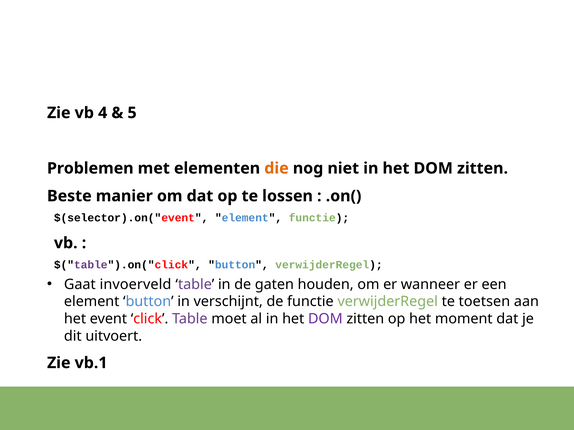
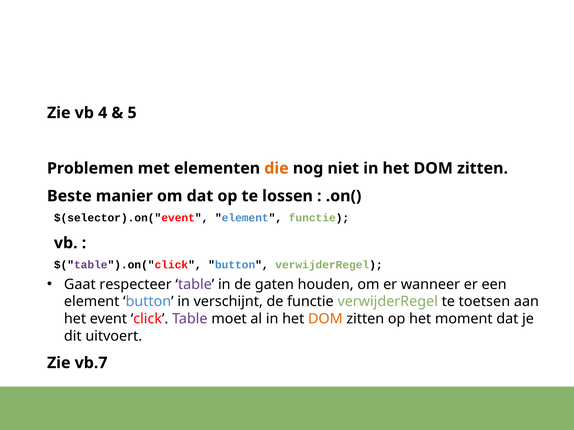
invoerveld: invoerveld -> respecteer (136, 285)
DOM colour: purple -> orange (325, 319)
vb.1: vb.1 -> vb.7 (91, 363)
